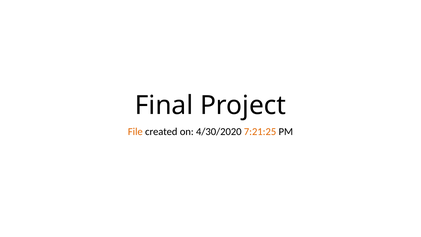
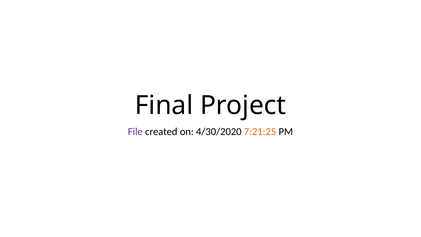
File colour: orange -> purple (135, 132)
